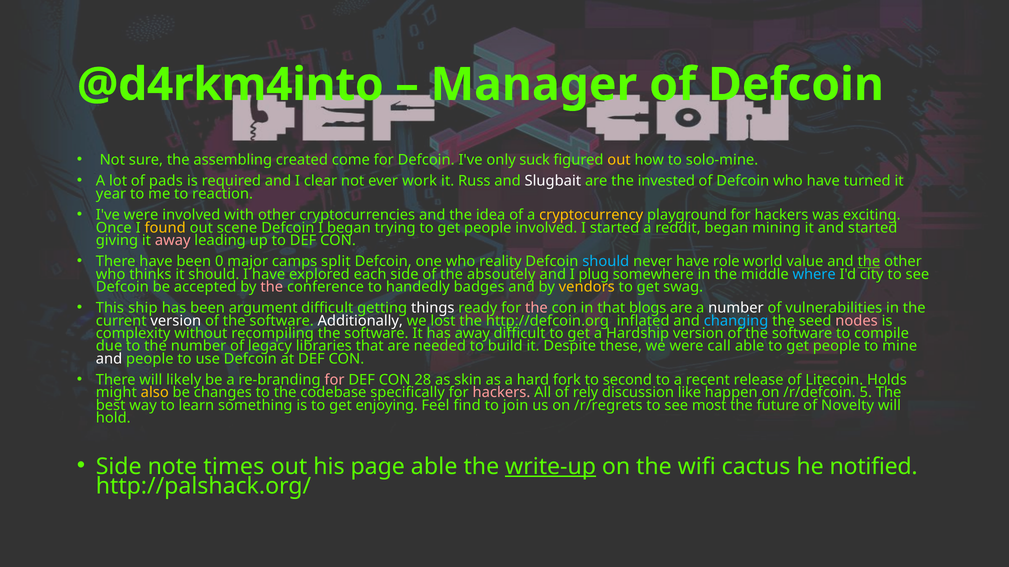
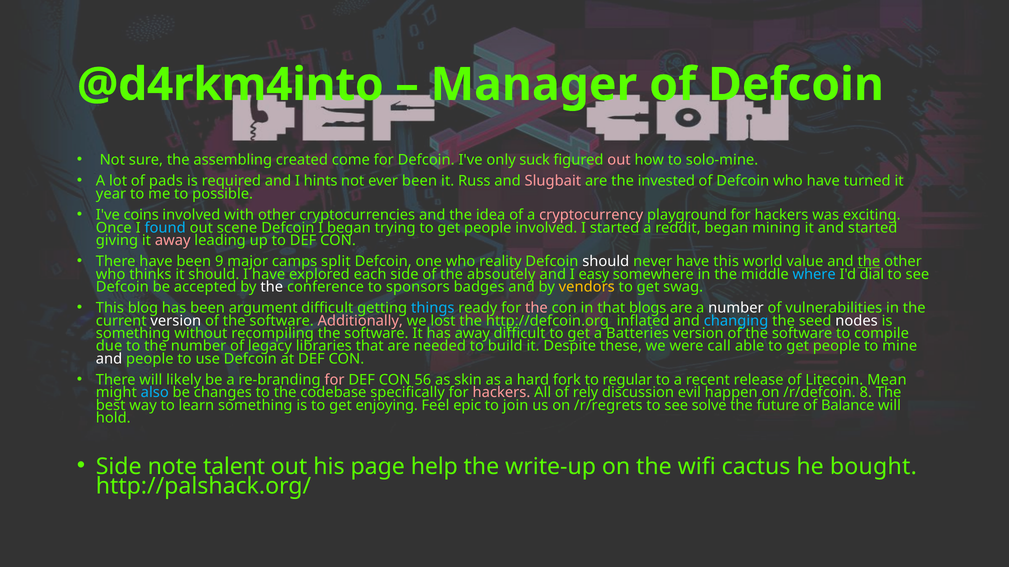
out colour: yellow -> pink (619, 160)
clear: clear -> hints (321, 181)
ever work: work -> been (420, 181)
Slugbait colour: white -> pink (553, 181)
reaction: reaction -> possible (223, 194)
I've were: were -> coins (141, 215)
cryptocurrency colour: yellow -> pink (591, 215)
found colour: yellow -> light blue (165, 228)
0: 0 -> 9 (219, 262)
should colour: light blue -> white (606, 262)
have role: role -> this (726, 262)
plug: plug -> easy (594, 274)
city: city -> dial (872, 274)
the colour: pink -> white (272, 287)
handedly: handedly -> sponsors (418, 287)
ship: ship -> blog (143, 308)
things colour: white -> light blue (433, 308)
Additionally colour: white -> pink (360, 321)
nodes colour: pink -> white (857, 321)
complexity: complexity -> something (133, 334)
Hardship: Hardship -> Batteries (638, 334)
28: 28 -> 56 (423, 380)
second: second -> regular (627, 380)
Holds: Holds -> Mean (887, 380)
also colour: yellow -> light blue (155, 393)
like: like -> evil (689, 393)
5: 5 -> 8 (866, 393)
find: find -> epic (467, 406)
most: most -> solve (709, 406)
Novelty: Novelty -> Balance (848, 406)
times: times -> talent (234, 467)
page able: able -> help (434, 467)
write-up underline: present -> none (551, 467)
notified: notified -> bought (873, 467)
